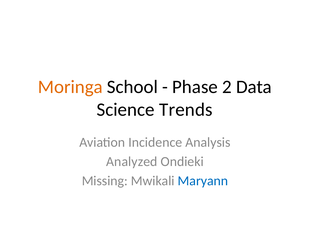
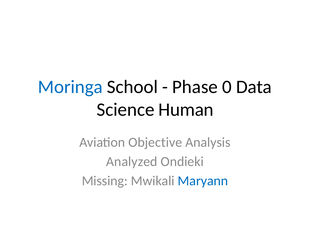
Moringa colour: orange -> blue (70, 87)
2: 2 -> 0 (227, 87)
Trends: Trends -> Human (186, 110)
Incidence: Incidence -> Objective (155, 143)
